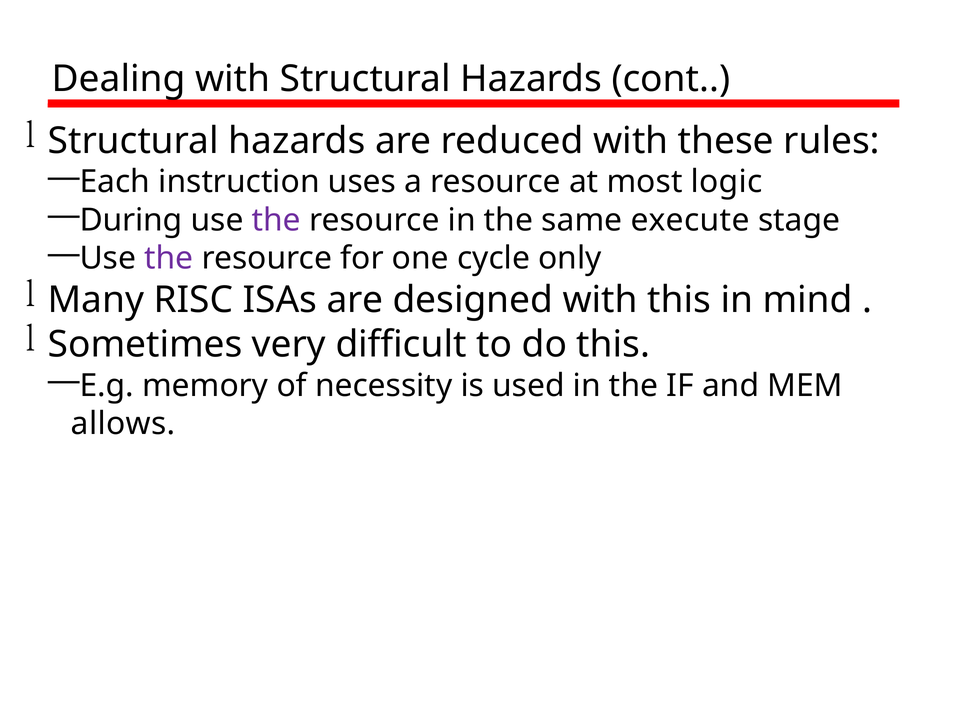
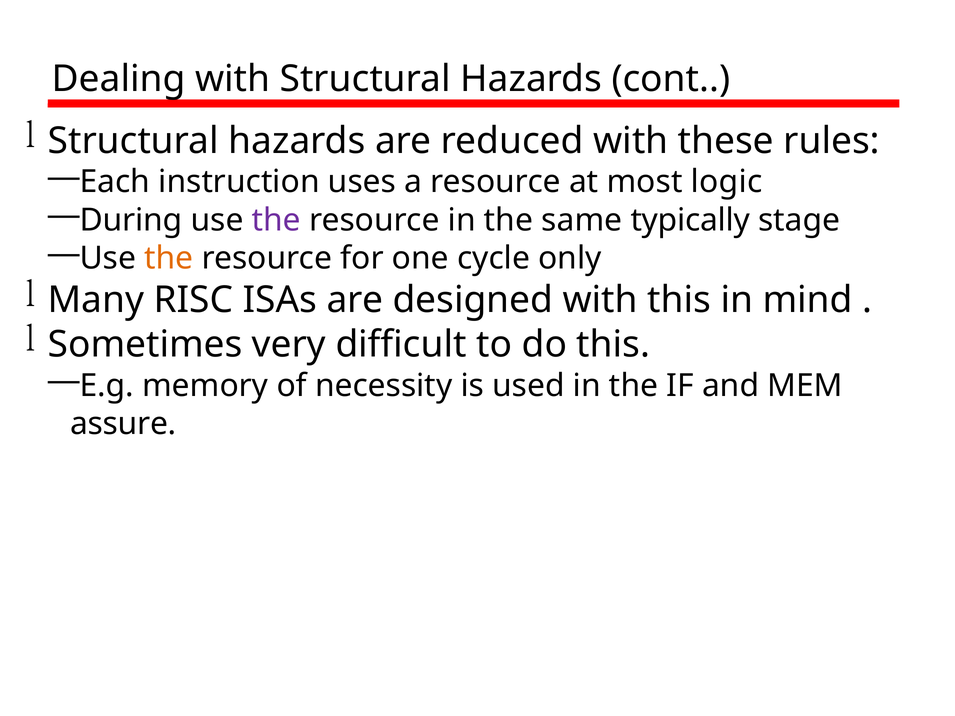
execute: execute -> typically (690, 220)
the colour: purple -> orange (169, 258)
allows: allows -> assure (123, 424)
